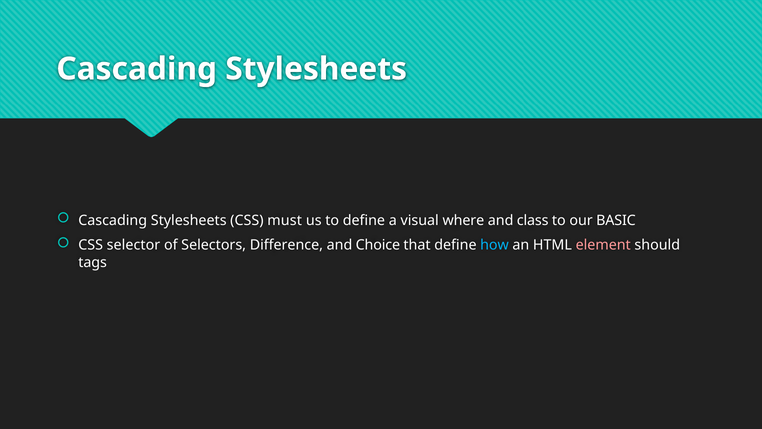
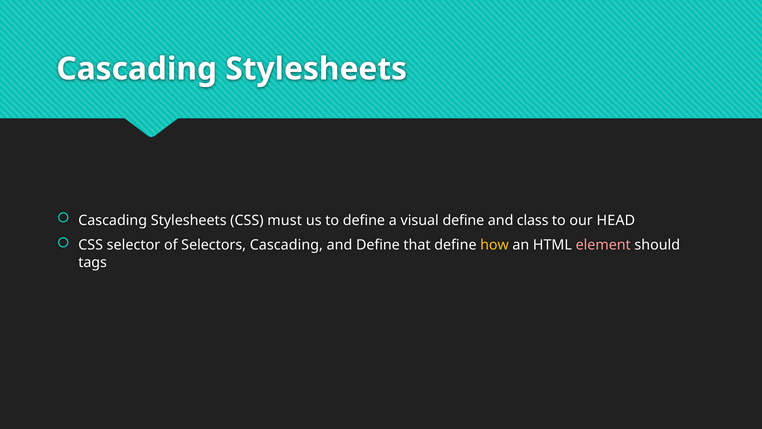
visual where: where -> define (463, 220)
BASIC: BASIC -> HEAD (616, 220)
Selectors Difference: Difference -> Cascading (286, 245)
and Choice: Choice -> Define (378, 245)
how colour: light blue -> yellow (495, 245)
